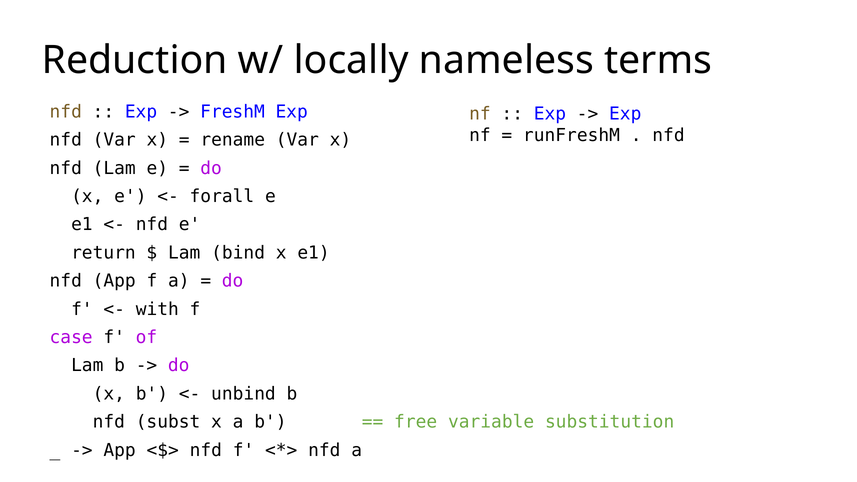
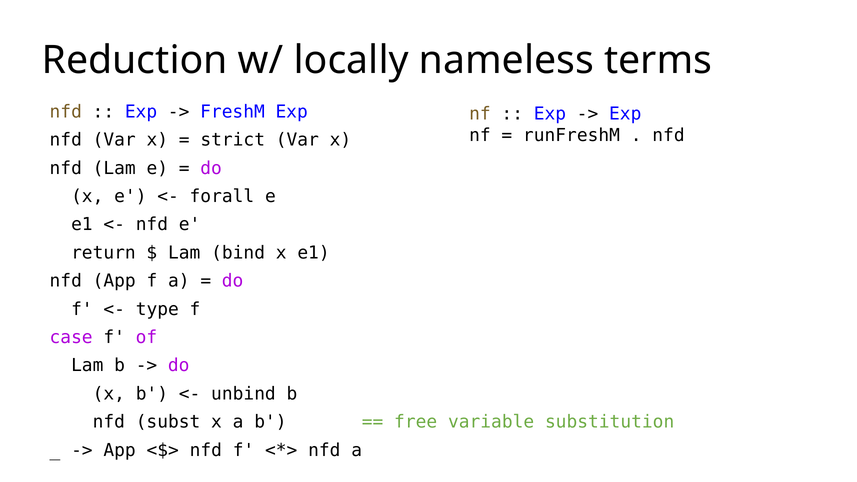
rename: rename -> strict (233, 140)
with: with -> type (157, 309)
